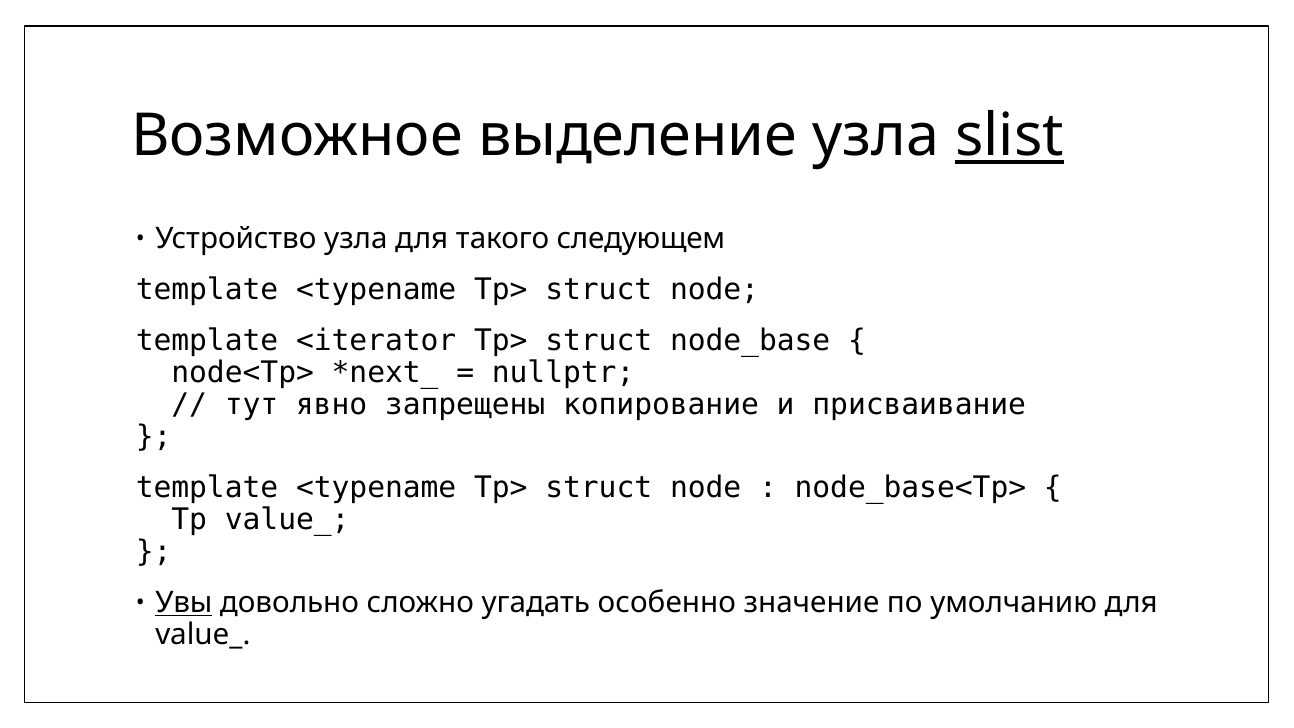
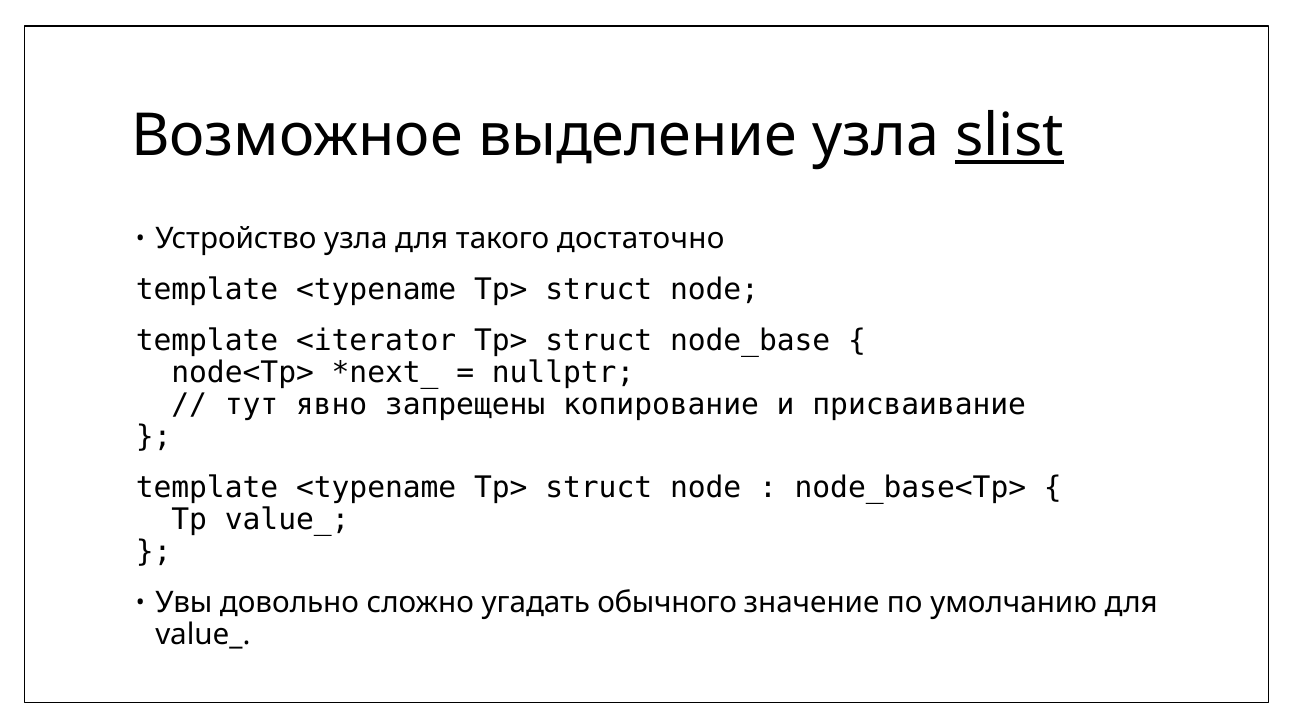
следующем: следующем -> достаточно (641, 239)
Увы underline: present -> none (184, 603)
особенно: особенно -> обычного (667, 603)
